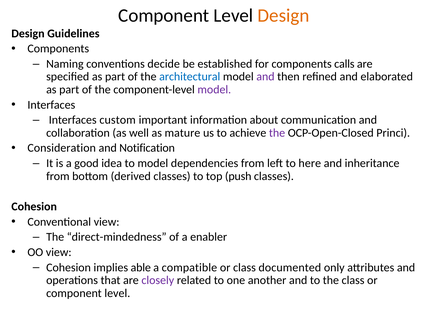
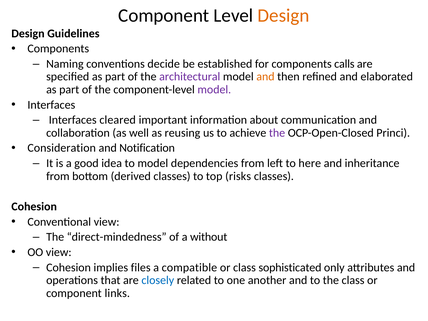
architectural colour: blue -> purple (190, 77)
and colour: purple -> orange (265, 77)
custom: custom -> cleared (118, 120)
mature: mature -> reusing (182, 133)
push: push -> risks (238, 176)
enabler: enabler -> without (209, 237)
able: able -> files (141, 267)
documented: documented -> sophisticated (290, 267)
closely colour: purple -> blue (158, 280)
level: level -> links (117, 293)
